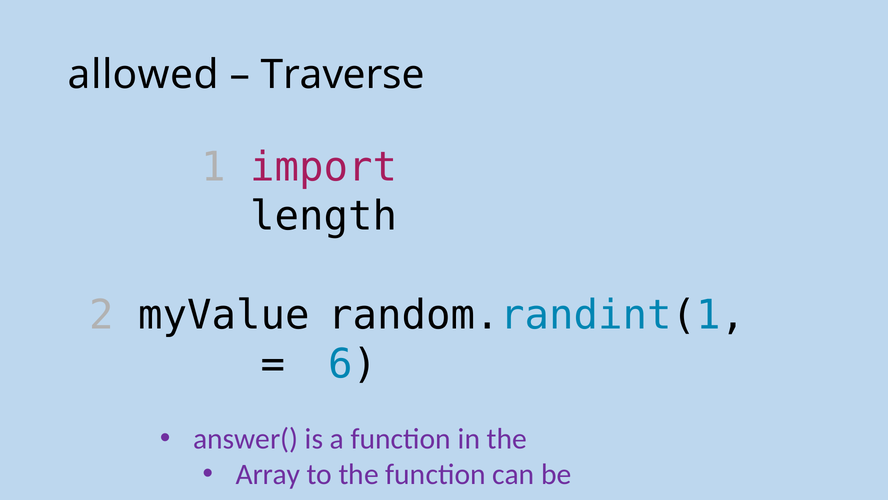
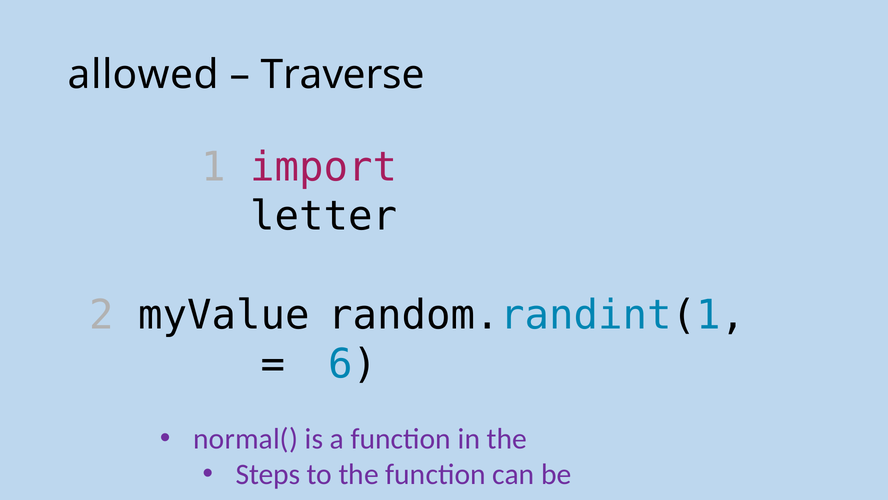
length: length -> letter (324, 216)
answer(: answer( -> normal( (246, 438)
Array: Array -> Steps (268, 474)
